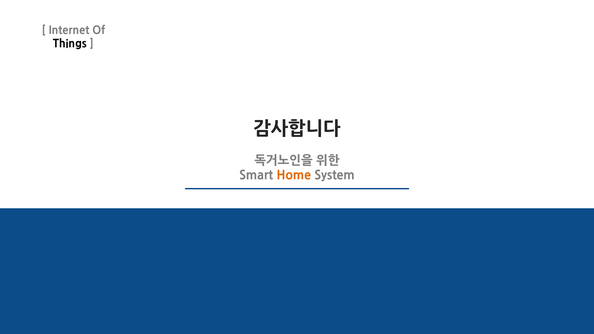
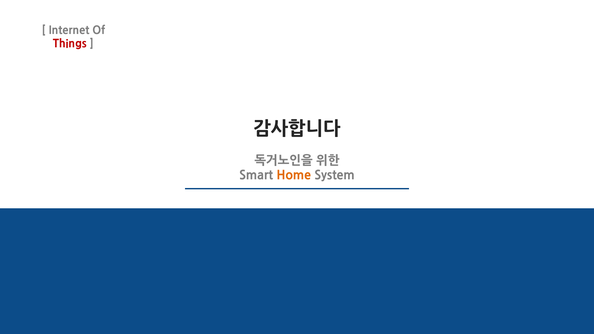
Things colour: black -> red (70, 44)
